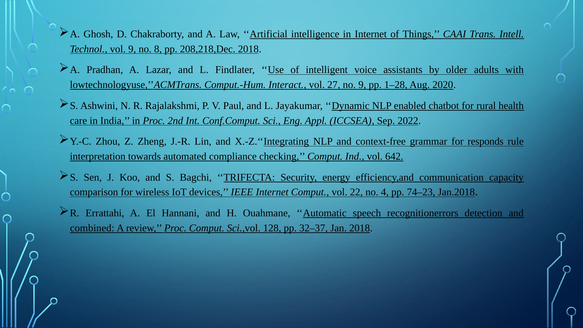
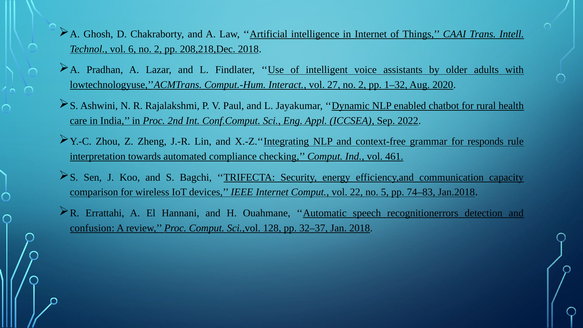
vol 9: 9 -> 6 (132, 49)
8: 8 -> 2 (158, 49)
27 no 9: 9 -> 2 (362, 85)
1–28: 1–28 -> 1–32 (396, 85)
642: 642 -> 461 (394, 156)
4: 4 -> 5 (385, 192)
74–23: 74–23 -> 74–83 (421, 192)
combined: combined -> confusion (92, 228)
